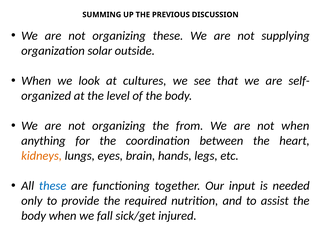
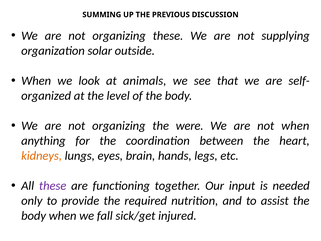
cultures: cultures -> animals (145, 81)
from: from -> were (190, 126)
these colour: blue -> purple (53, 186)
